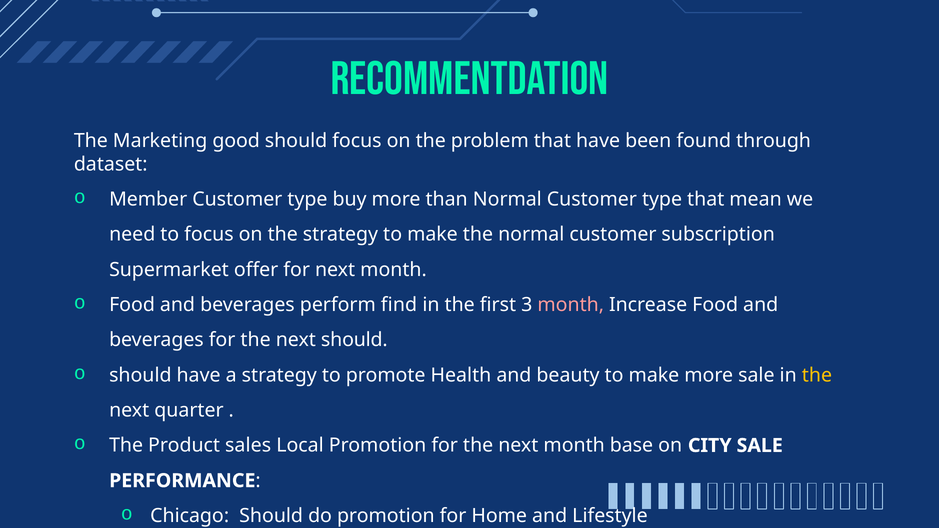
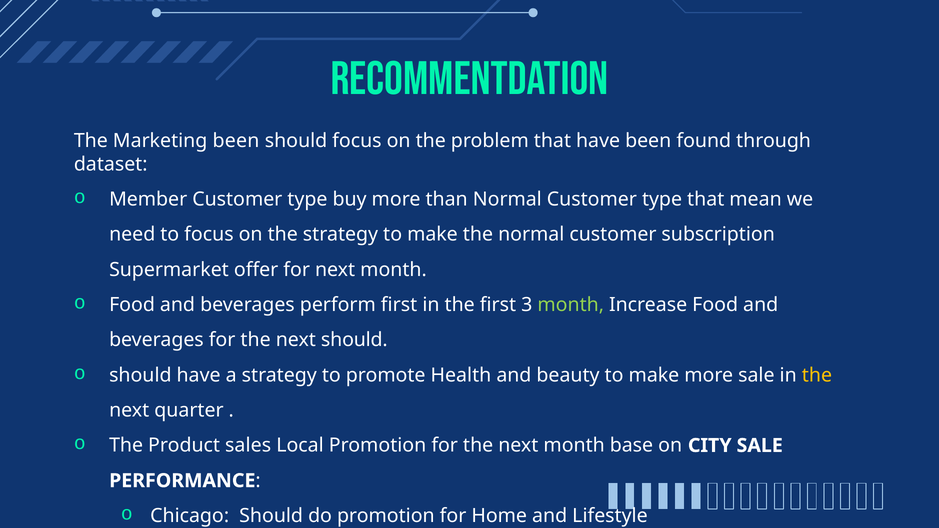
Marketing good: good -> been (236, 141)
perform find: find -> first (399, 305)
month colour: pink -> light green (571, 305)
